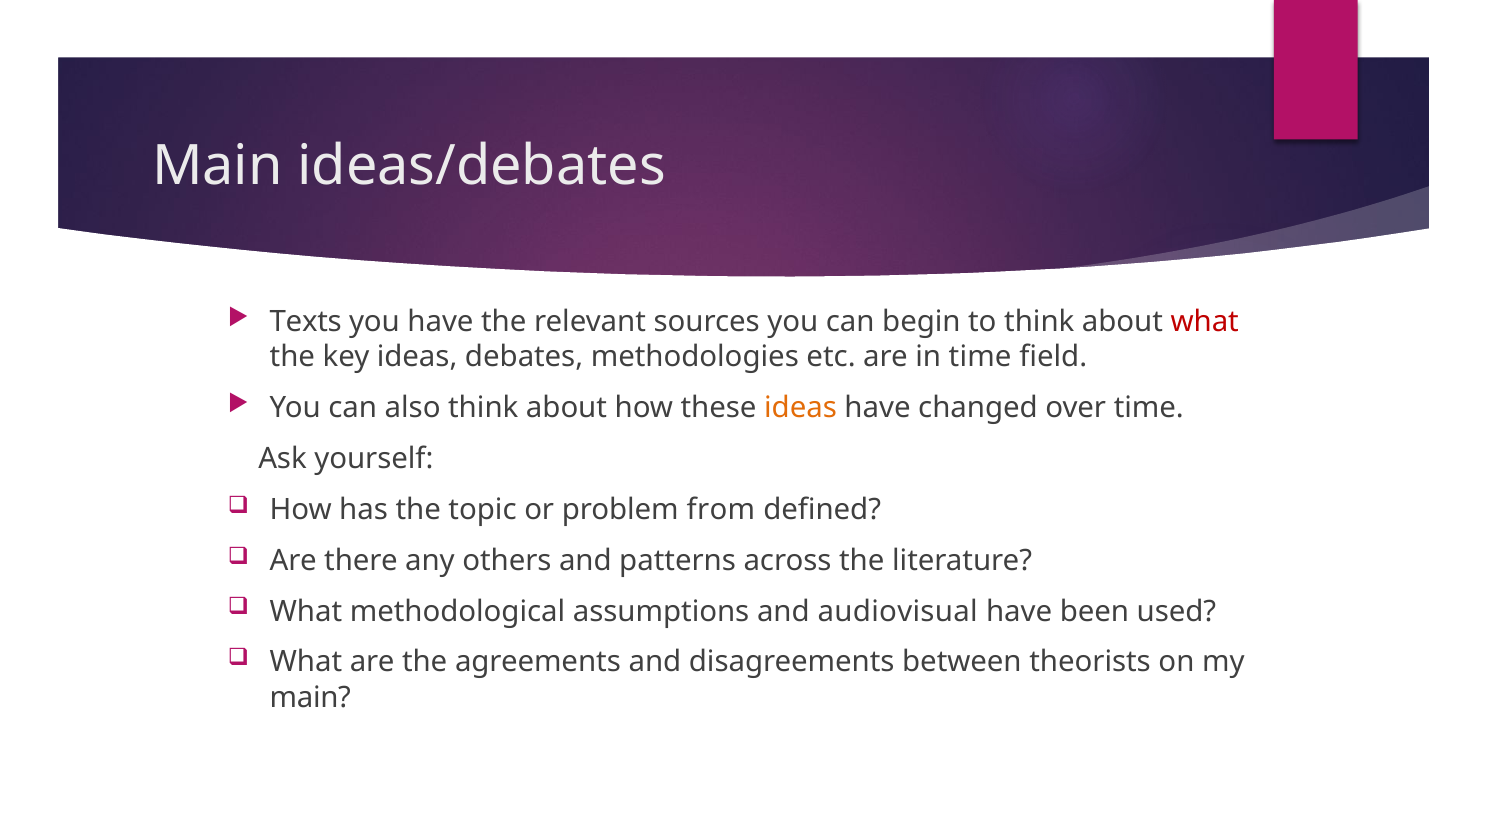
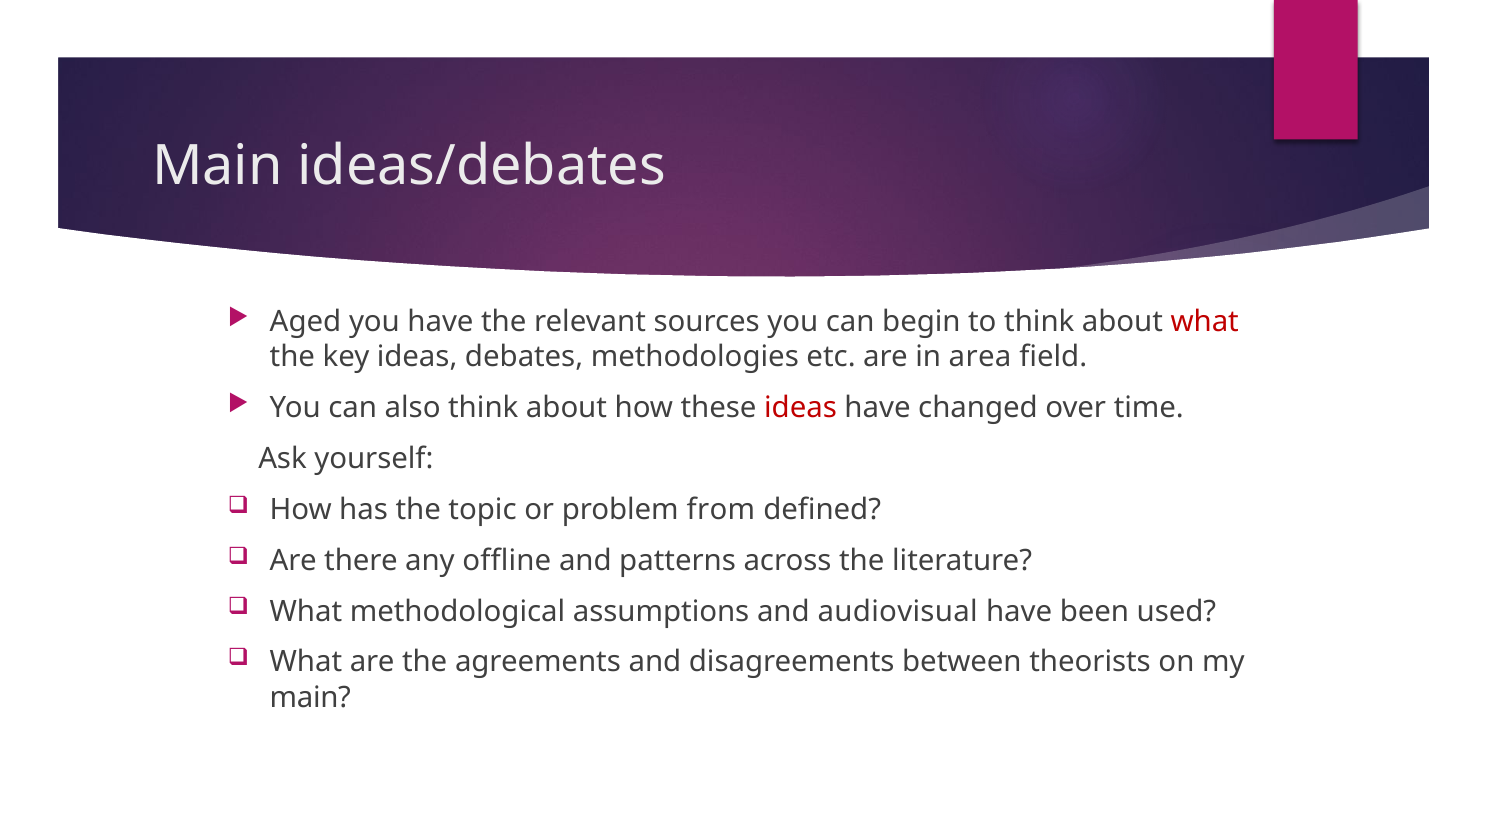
Texts: Texts -> Aged (306, 322)
in time: time -> area (980, 357)
ideas colour: orange -> red (801, 408)
others: others -> offline (507, 560)
